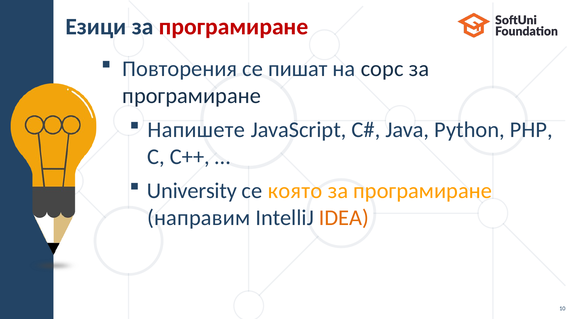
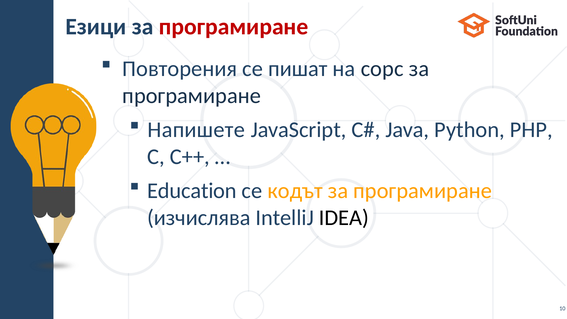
University: University -> Education (192, 191)
която: която -> кодът (295, 191)
направим: направим -> изчислява (199, 218)
IDEA colour: orange -> black (344, 218)
